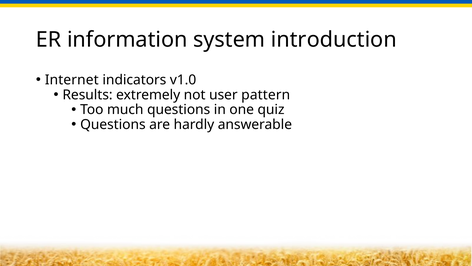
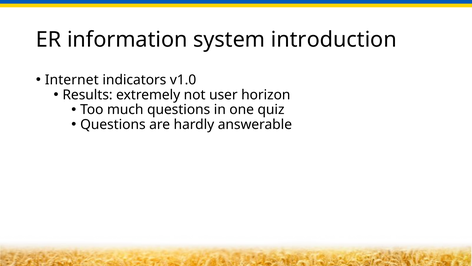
pattern: pattern -> horizon (266, 95)
